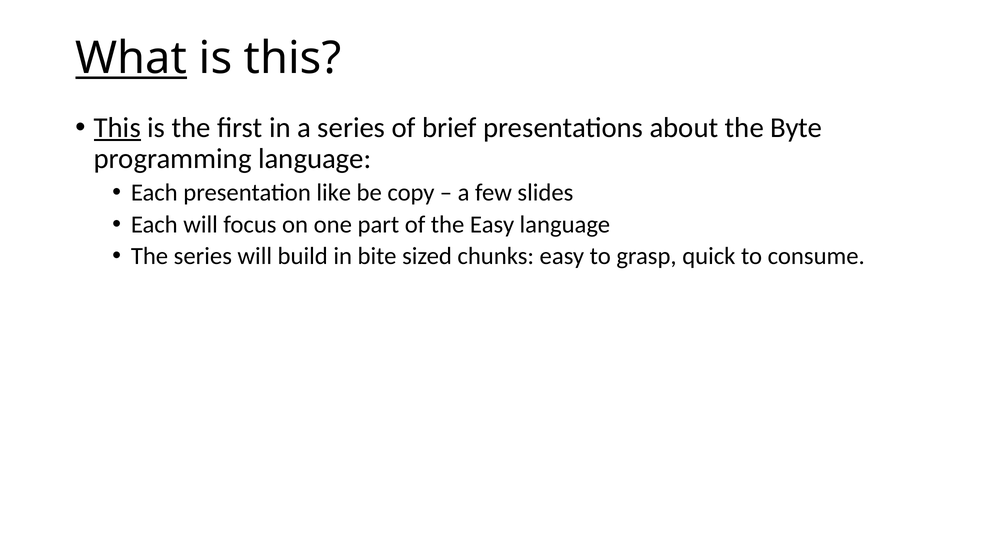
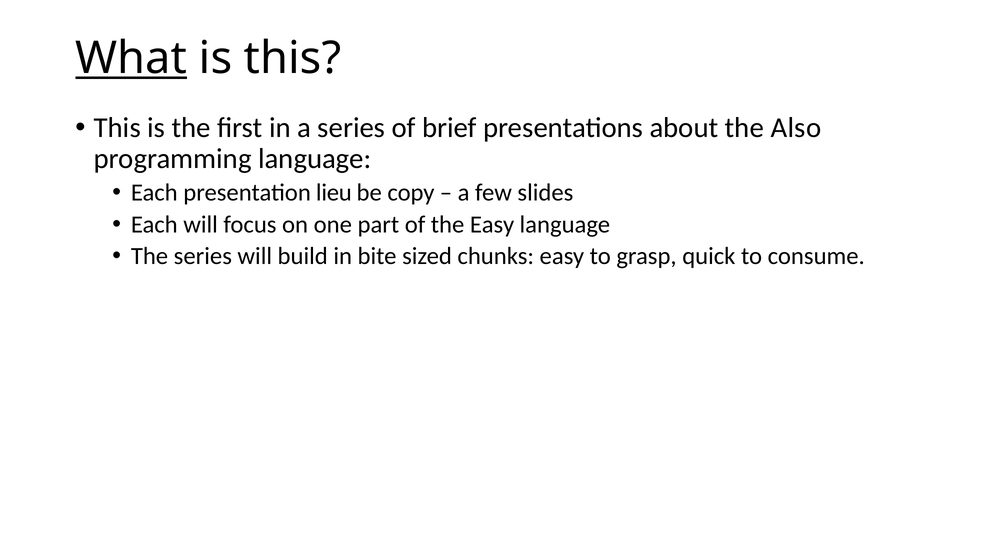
This underline: present -> none (117, 128)
Byte: Byte -> Also (796, 128)
like: like -> lieu (334, 193)
